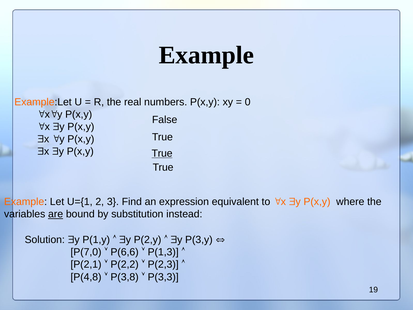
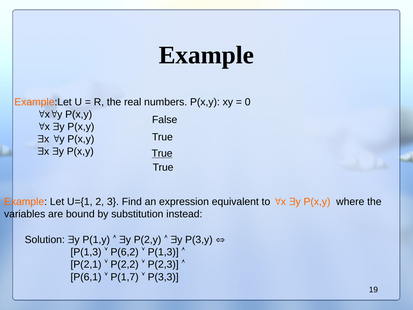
are underline: present -> none (56, 214)
P(7,0: P(7,0 -> P(1,3 (86, 252)
P(6,6: P(6,6 -> P(6,2 (125, 252)
P(4,8: P(4,8 -> P(6,1 (86, 277)
P(3,8: P(3,8 -> P(1,7 (125, 277)
